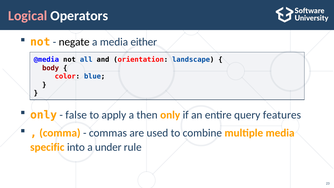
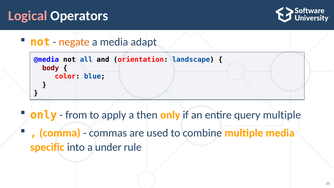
negate colour: black -> orange (74, 42)
either: either -> adapt (144, 42)
false: false -> from (76, 115)
query features: features -> multiple (282, 115)
